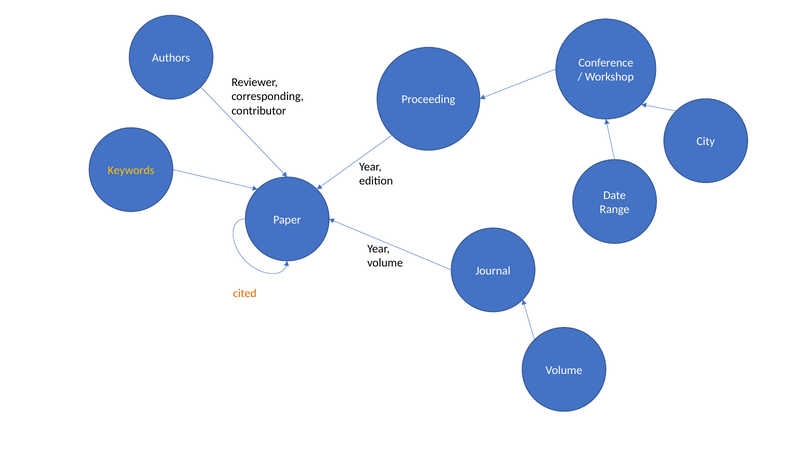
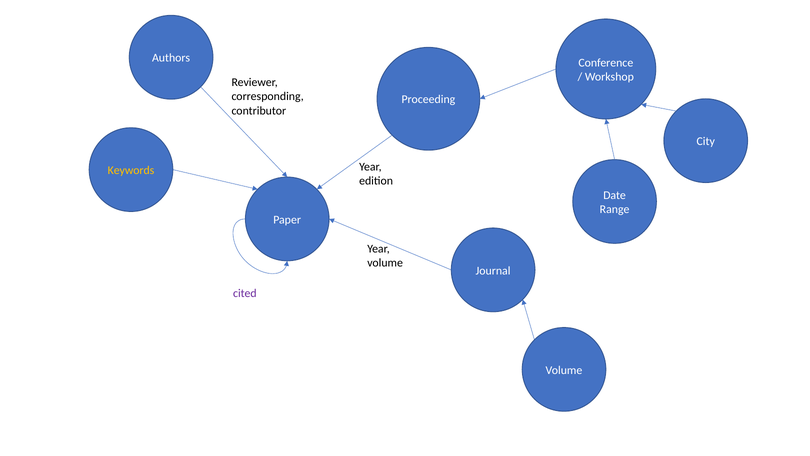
cited colour: orange -> purple (245, 293)
